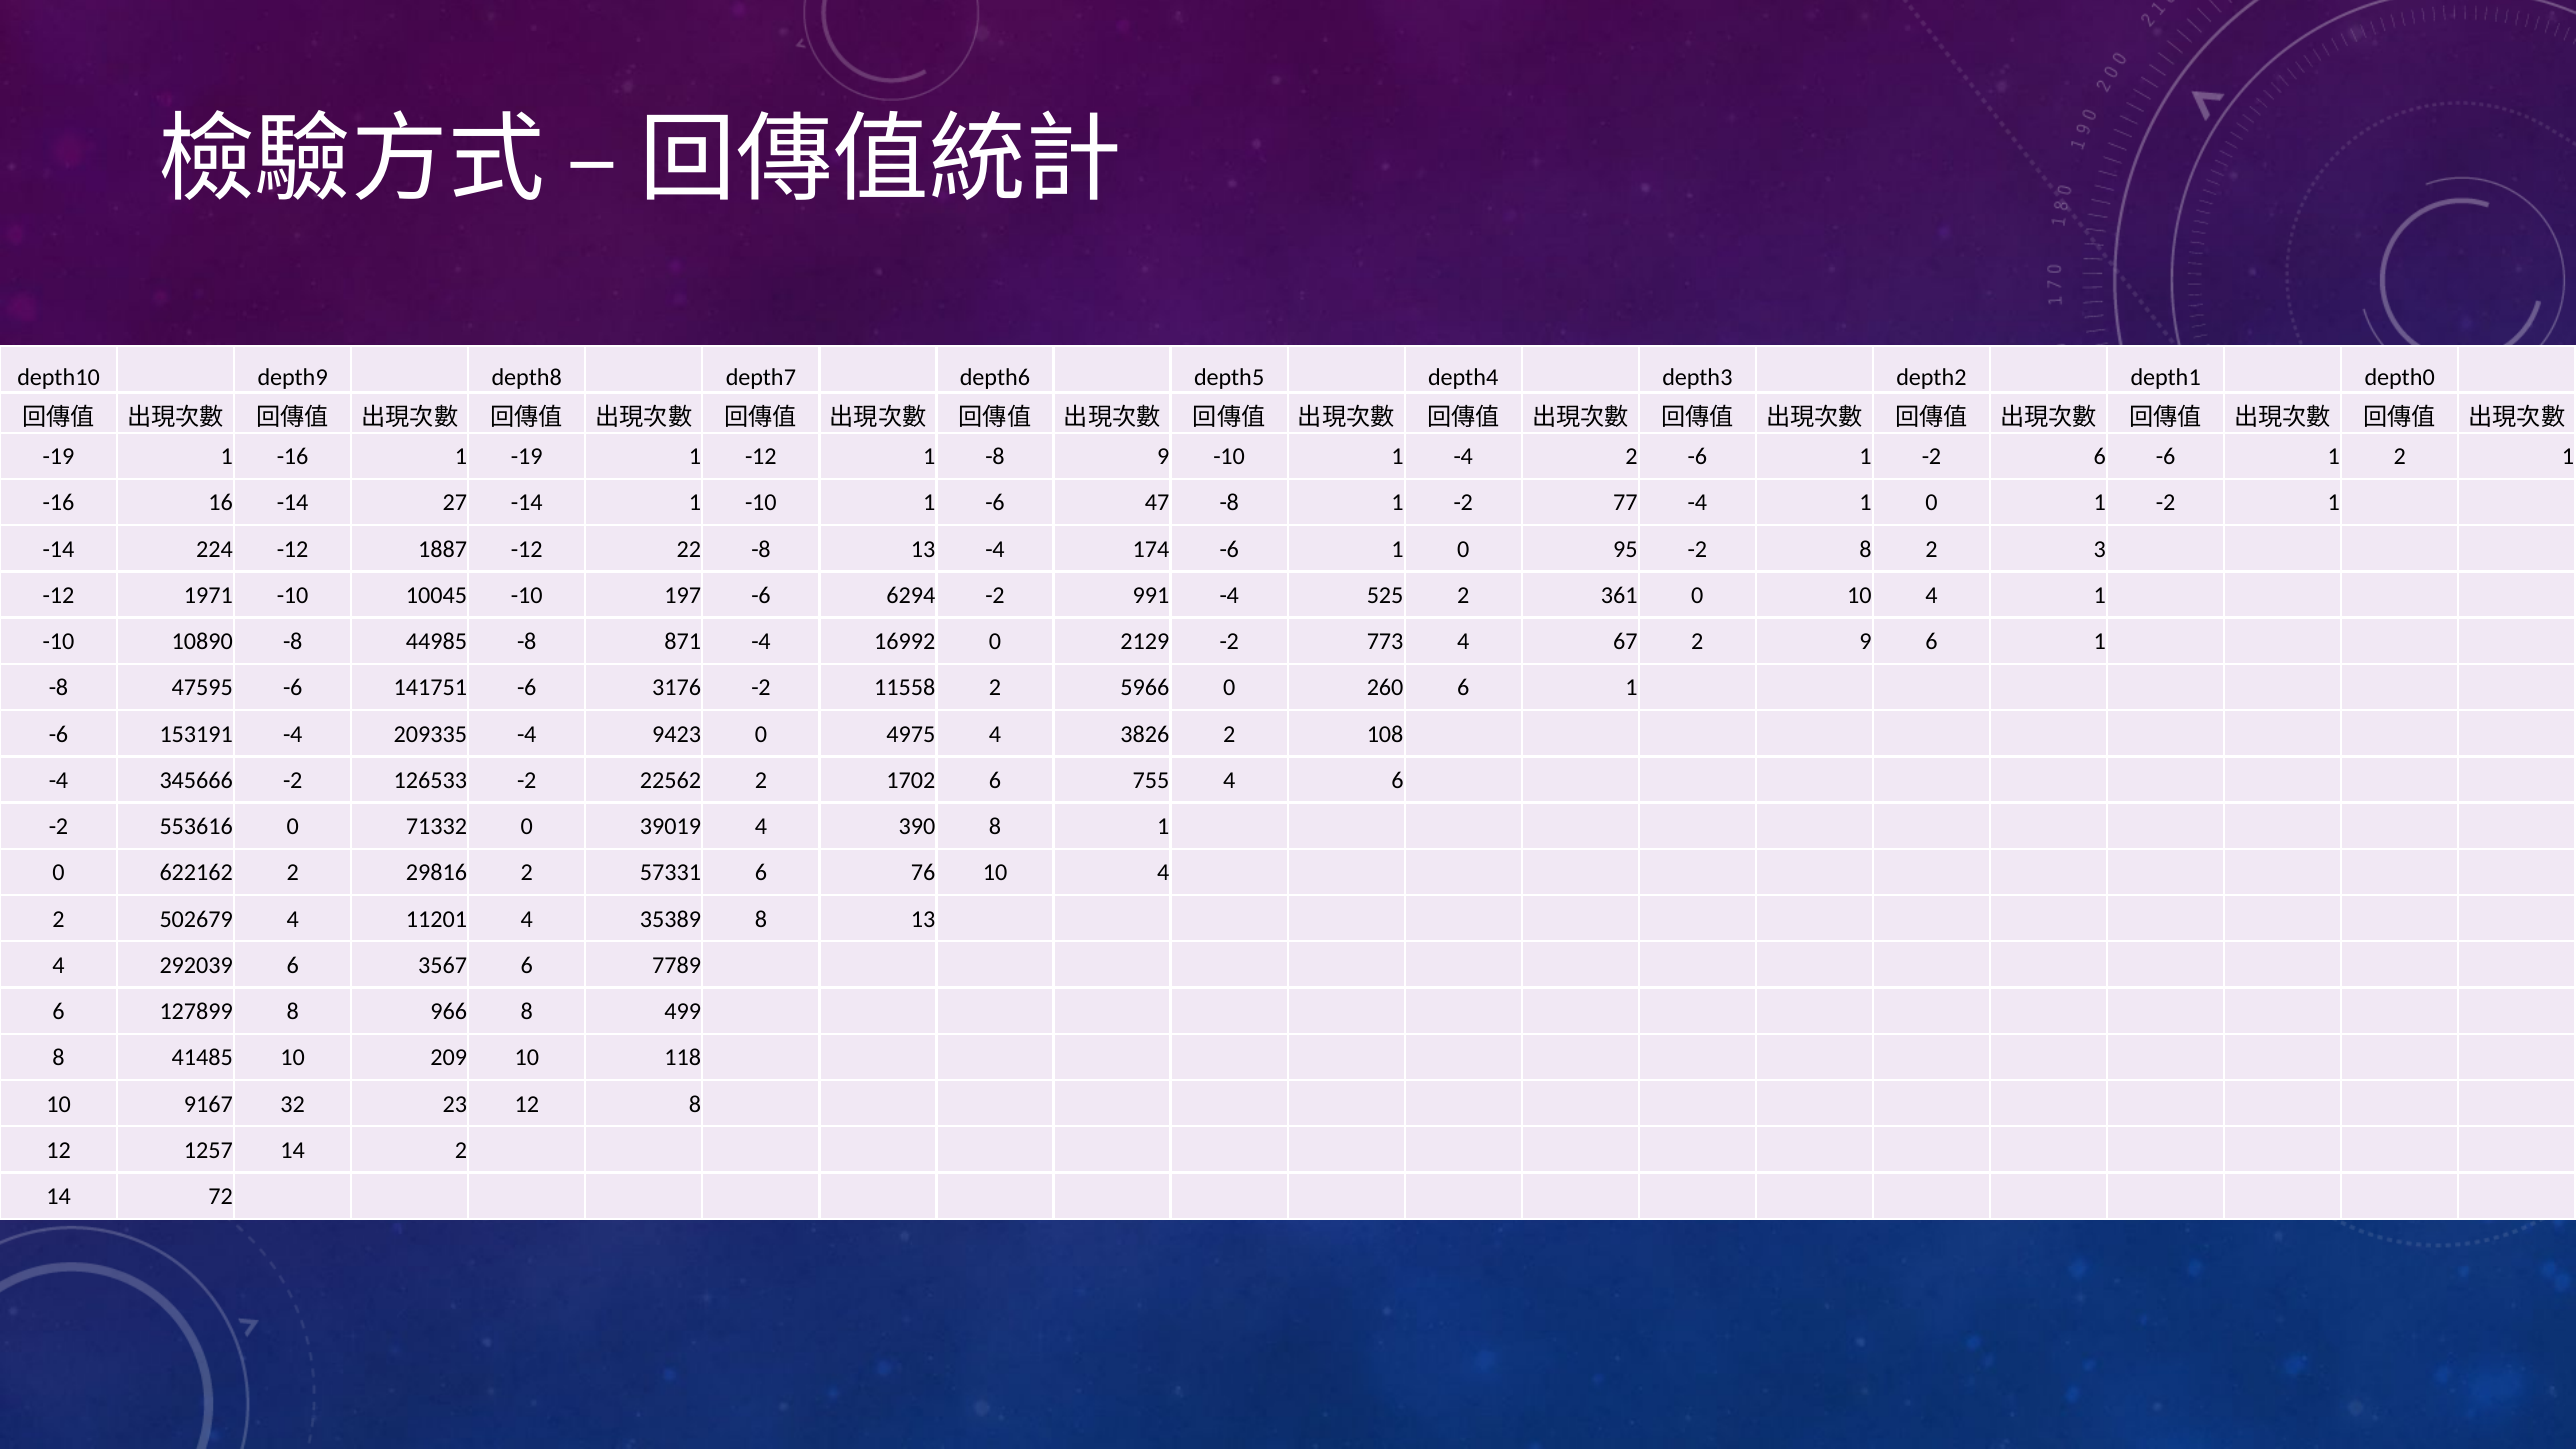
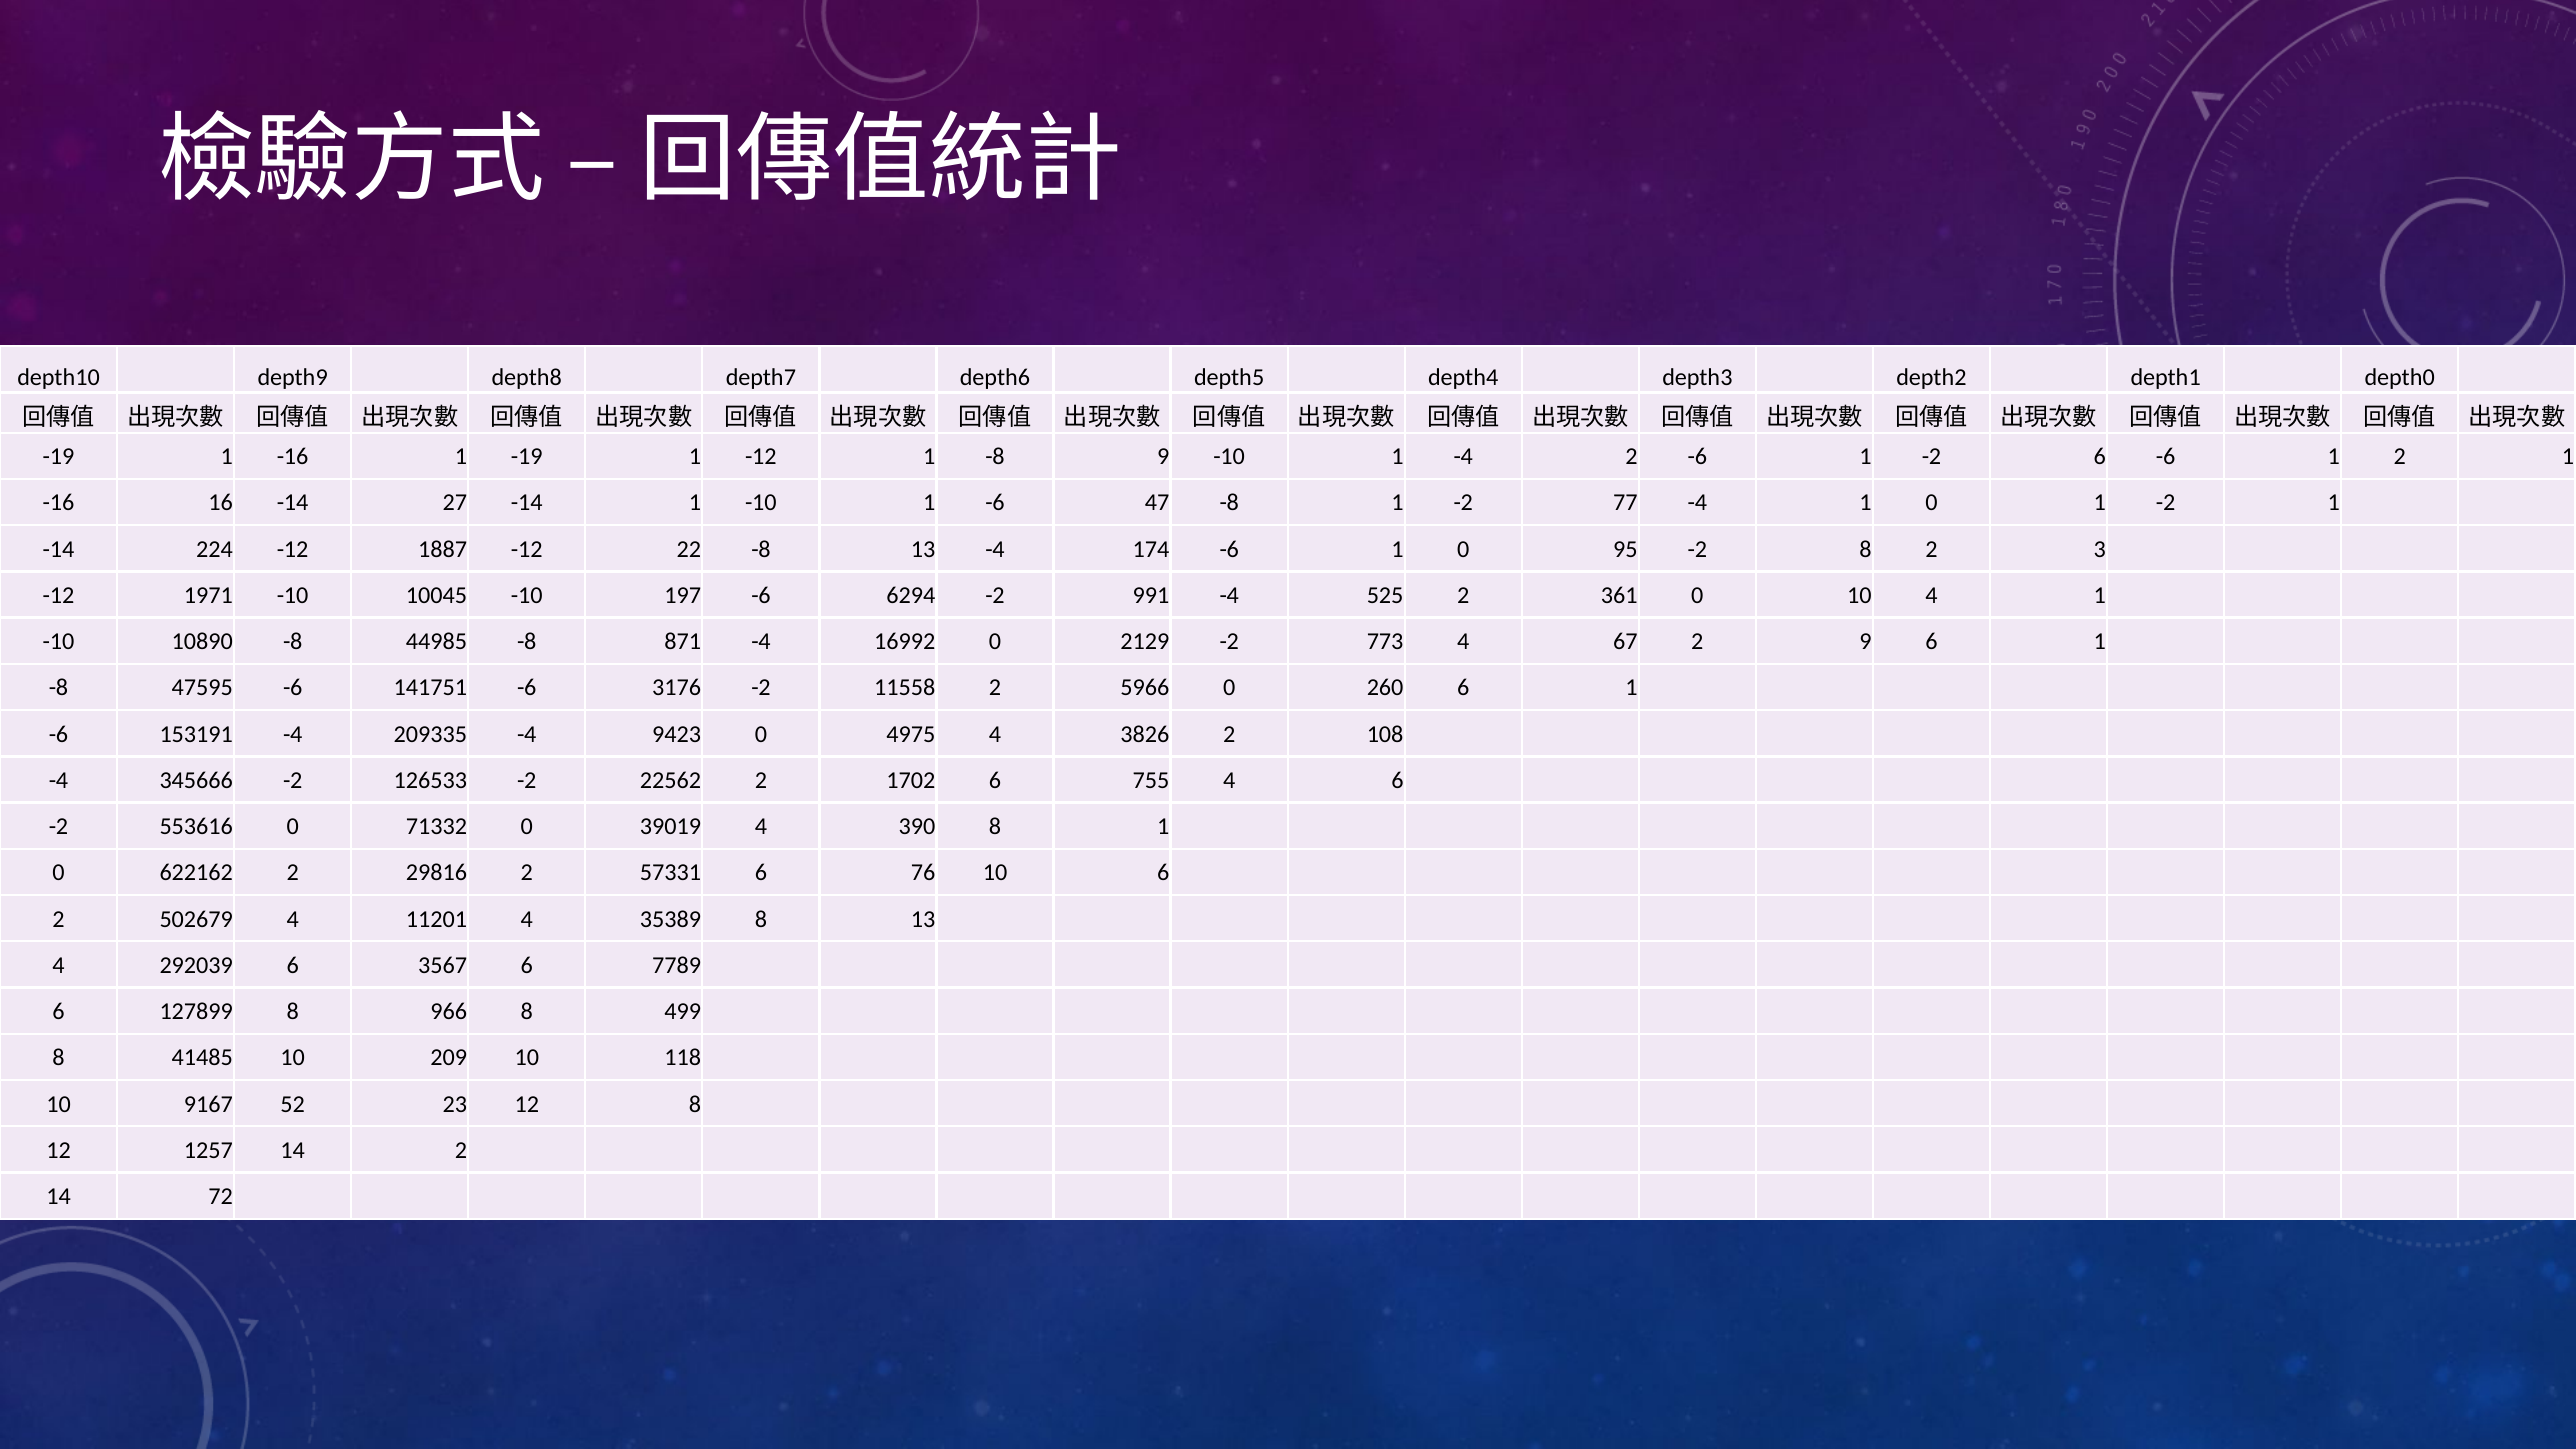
76 10 4: 4 -> 6 (1163, 873)
32: 32 -> 52 (293, 1104)
